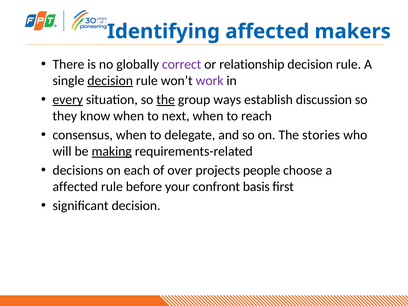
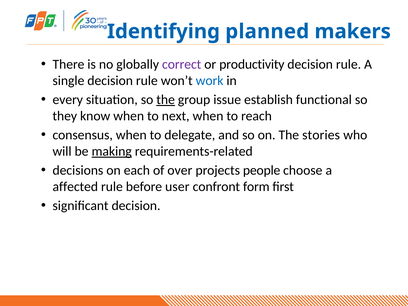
Identifying affected: affected -> planned (267, 32)
relationship: relationship -> productivity (252, 64)
decision underline: present -> none (110, 81)
work colour: purple -> blue (210, 81)
every underline: present -> none (68, 100)
ways: ways -> issue (227, 100)
discussion: discussion -> functional (324, 100)
your: your -> user (177, 187)
basis: basis -> form (256, 187)
